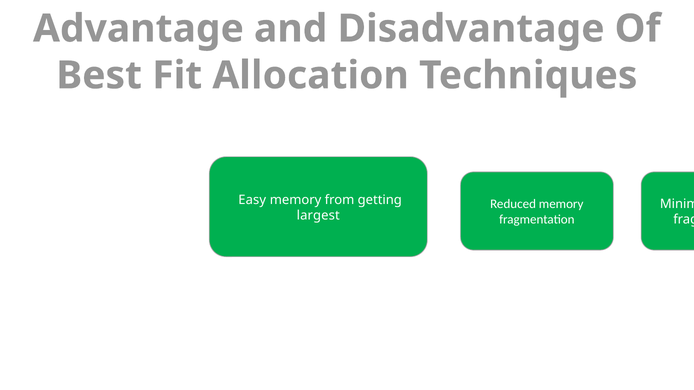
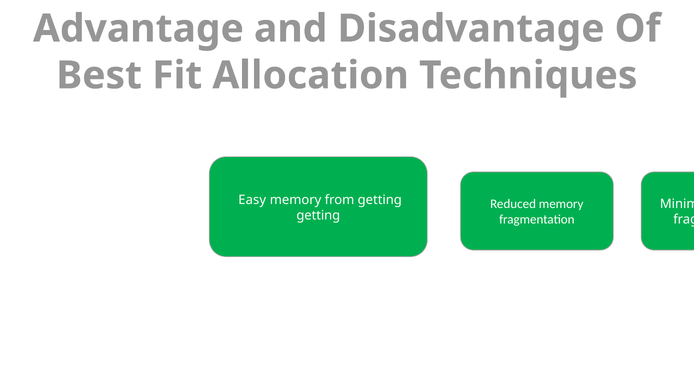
largest: largest -> getting (318, 216)
